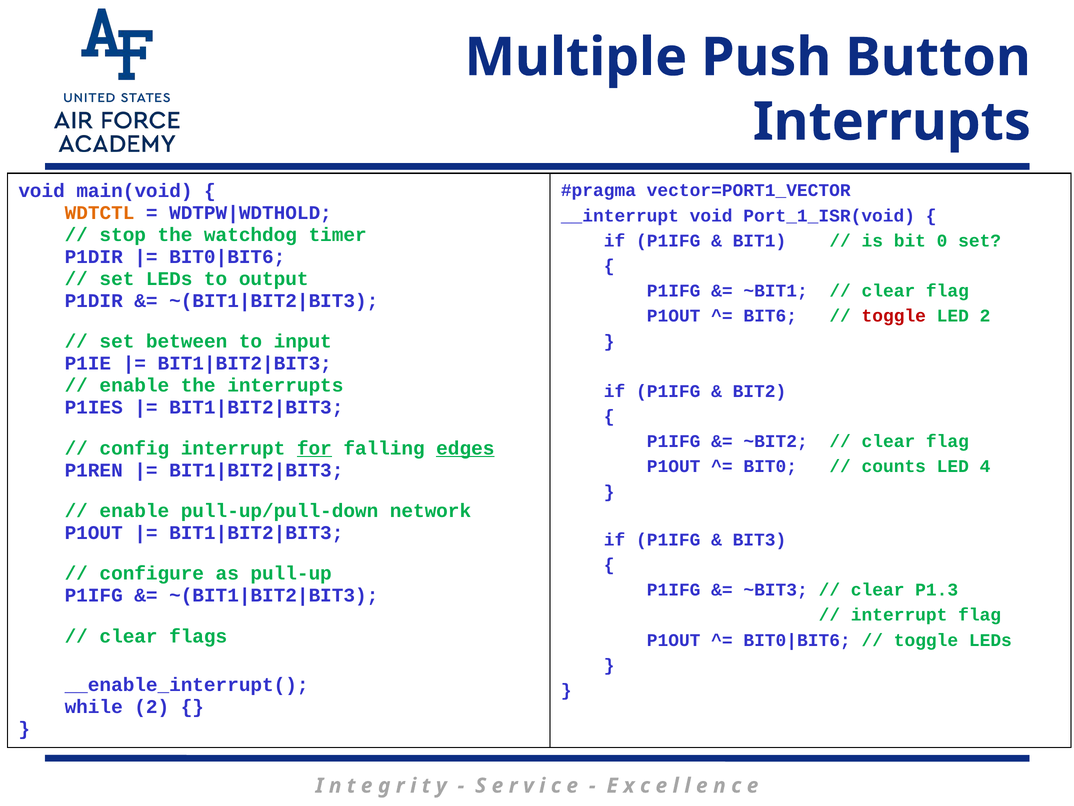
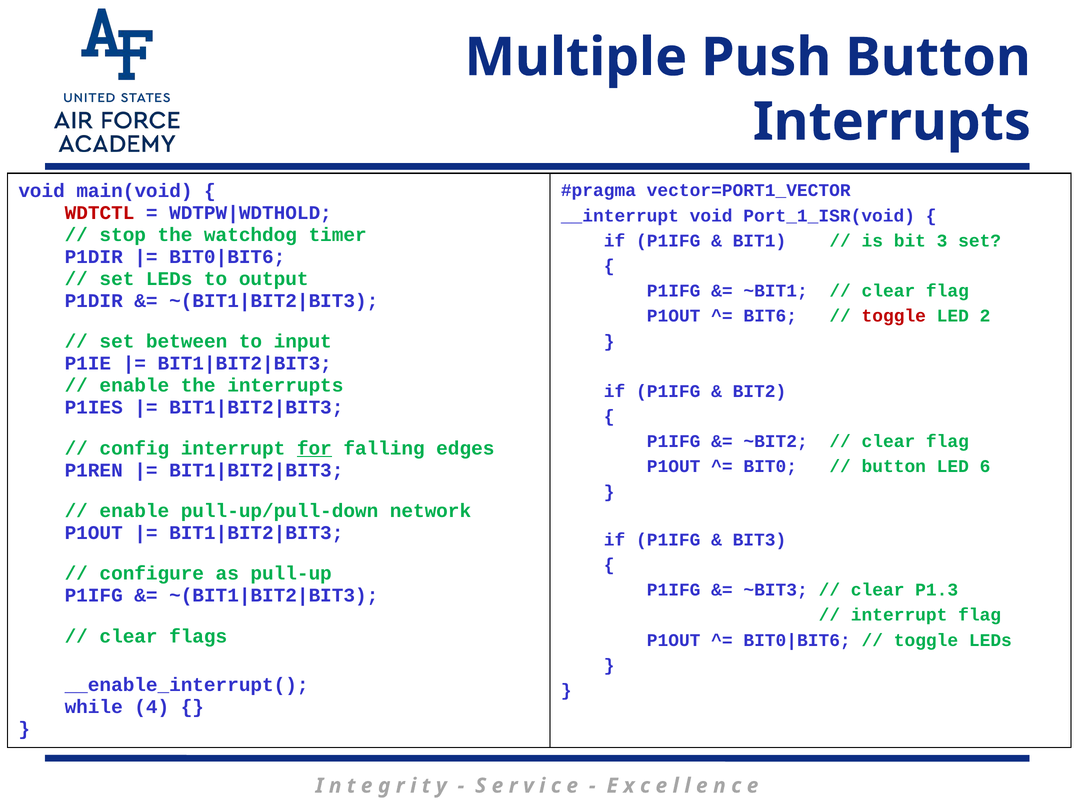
WDTCTL colour: orange -> red (100, 213)
0: 0 -> 3 (942, 241)
edges underline: present -> none (465, 448)
counts: counts -> button (894, 466)
4: 4 -> 6 (985, 466)
while 2: 2 -> 4 (152, 706)
